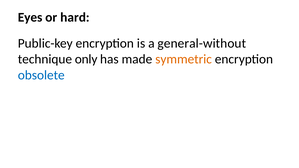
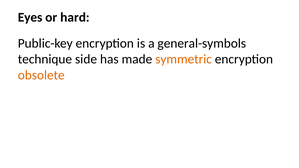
general-without: general-without -> general-symbols (202, 43)
only: only -> side (86, 59)
obsolete colour: blue -> orange (41, 75)
